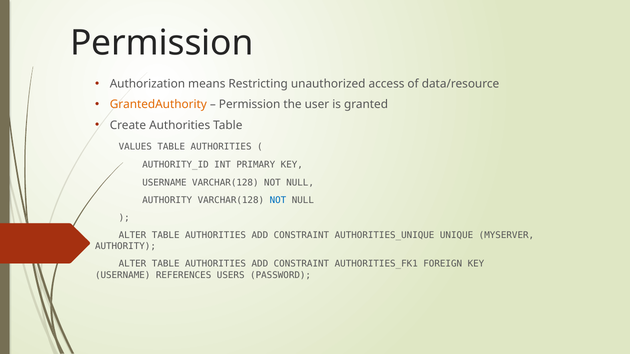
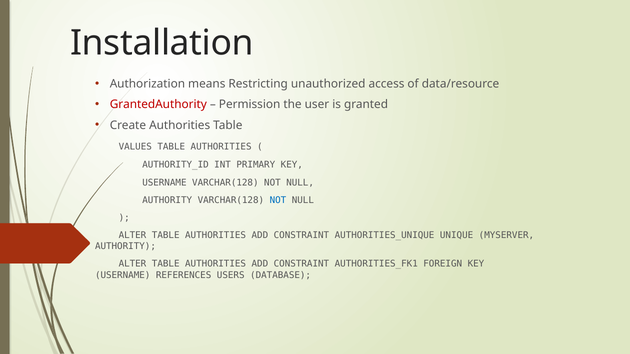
Permission: Permission -> Installation (162, 43)
GrantedAuthority colour: orange -> red (158, 105)
PASSWORD: PASSWORD -> DATABASE (281, 275)
